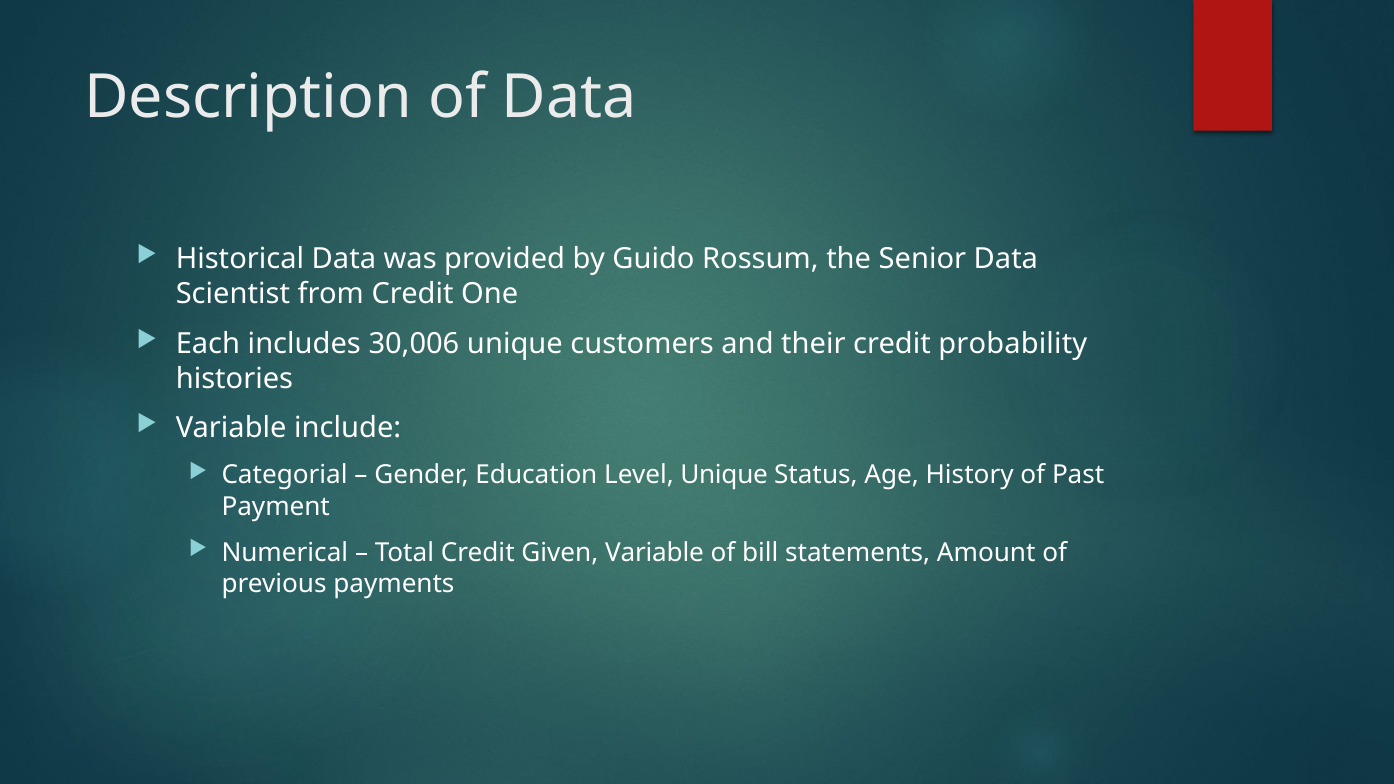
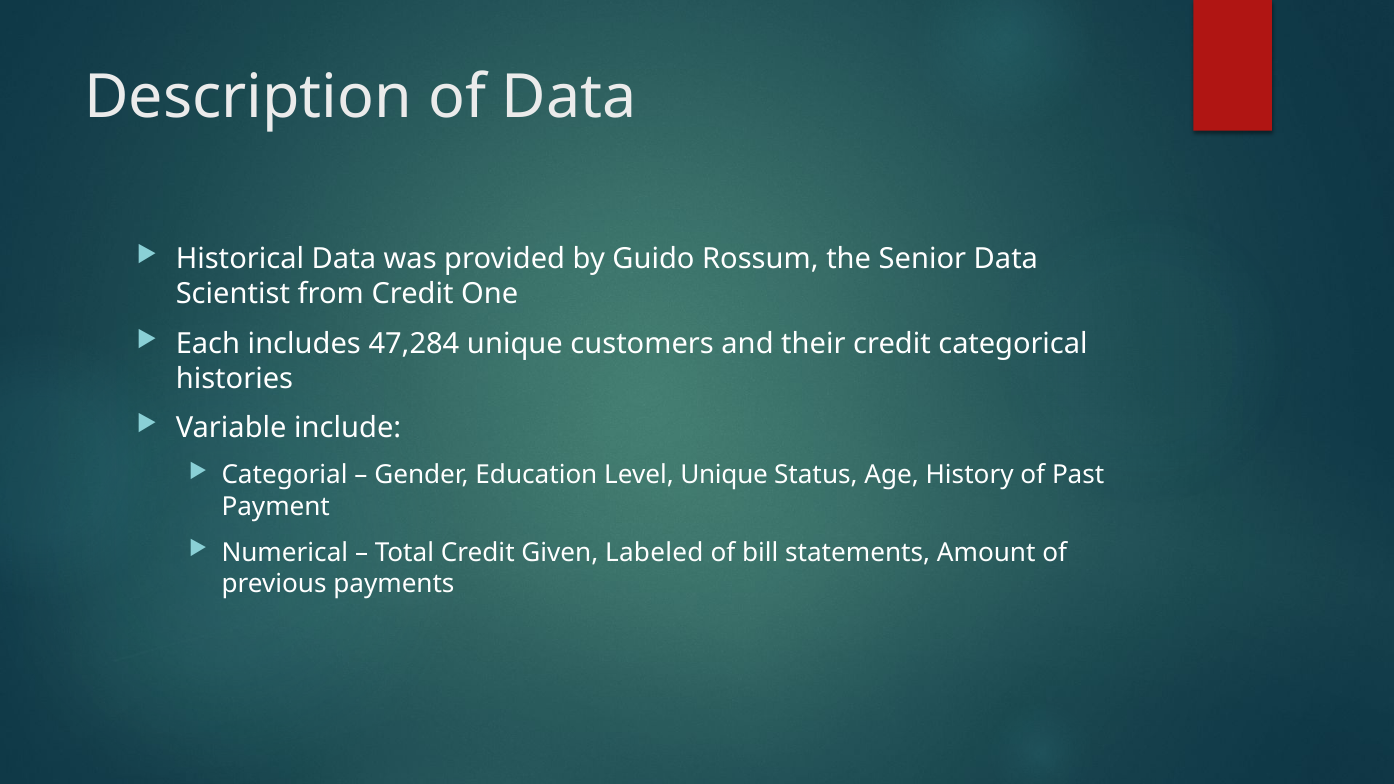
30,006: 30,006 -> 47,284 (414, 344)
probability: probability -> categorical (1013, 344)
Given Variable: Variable -> Labeled (654, 553)
